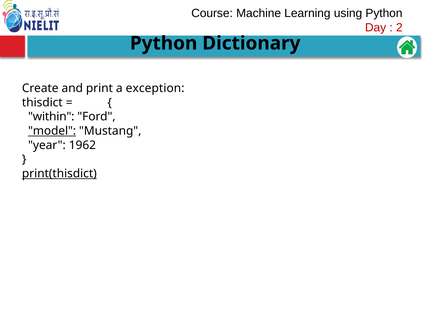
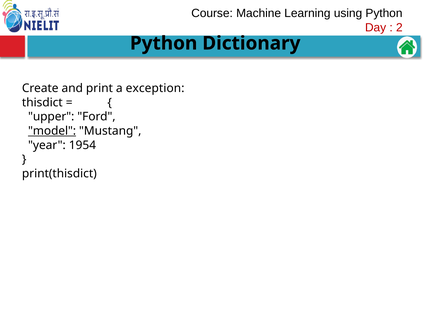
within: within -> upper (51, 117)
1962: 1962 -> 1954 (82, 145)
print(thisdict underline: present -> none (59, 174)
